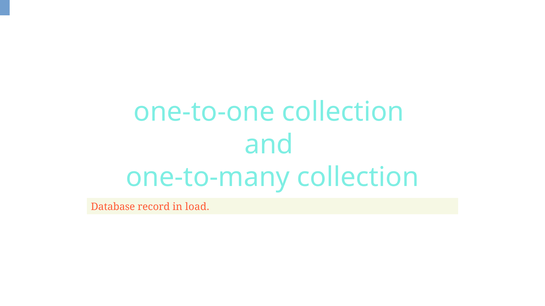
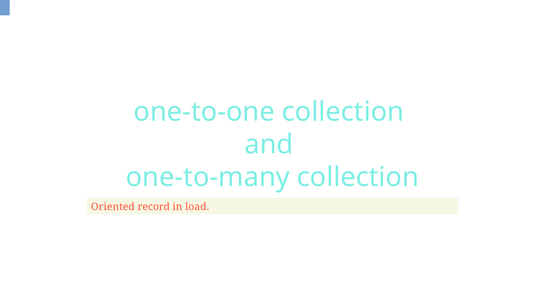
Database: Database -> Oriented (113, 207)
